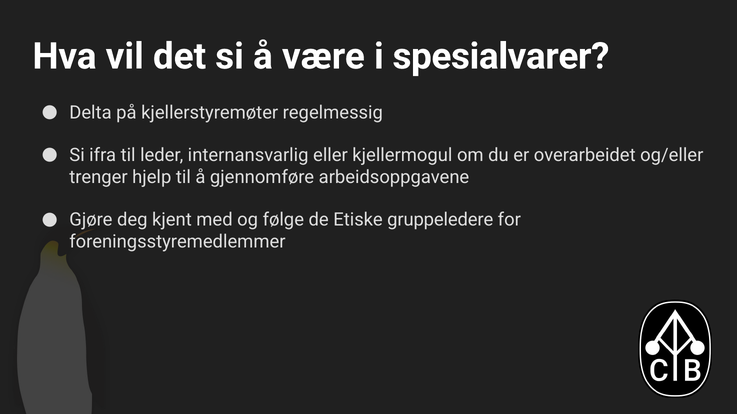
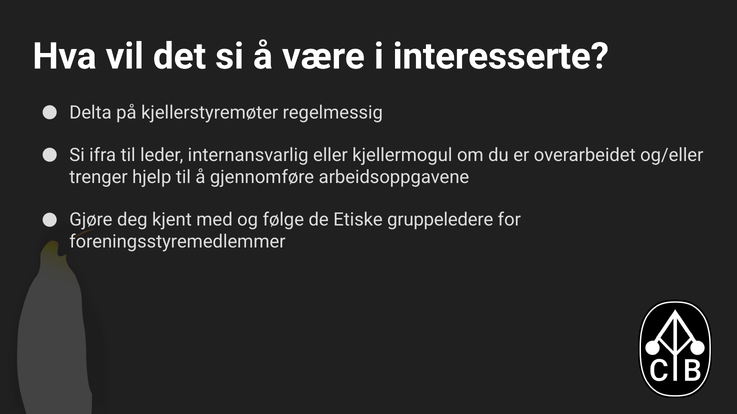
spesialvarer: spesialvarer -> interesserte (501, 56)
